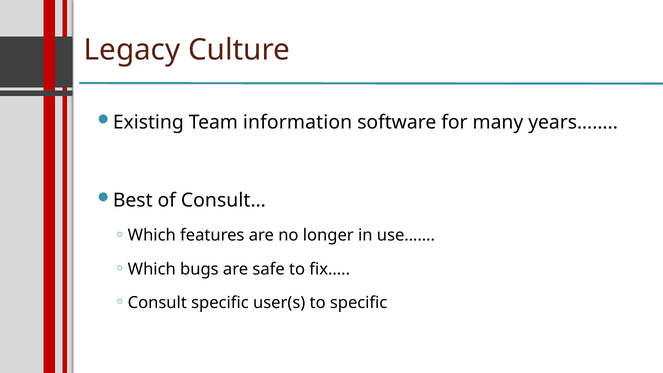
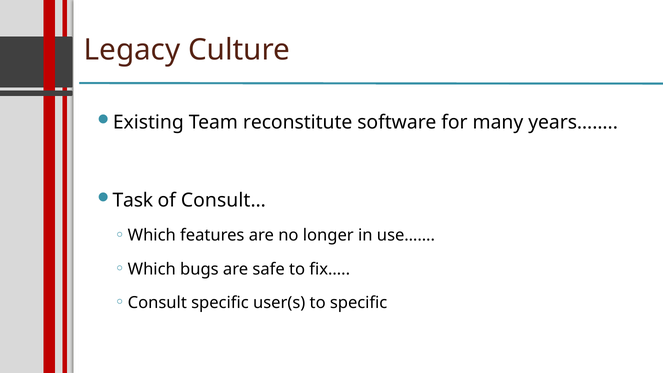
information: information -> reconstitute (298, 122)
Best: Best -> Task (133, 200)
